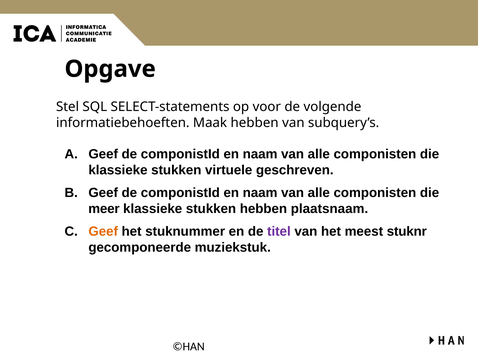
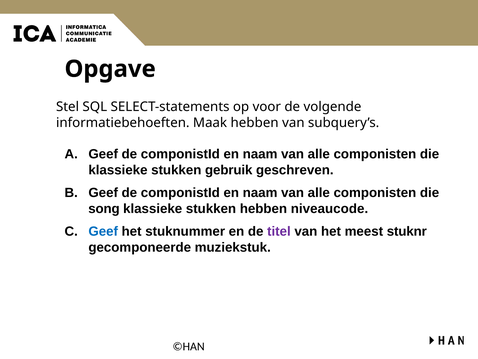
virtuele: virtuele -> gebruik (229, 170)
meer: meer -> song (104, 208)
plaatsnaam: plaatsnaam -> niveaucode (329, 208)
Geef colour: orange -> blue (103, 231)
